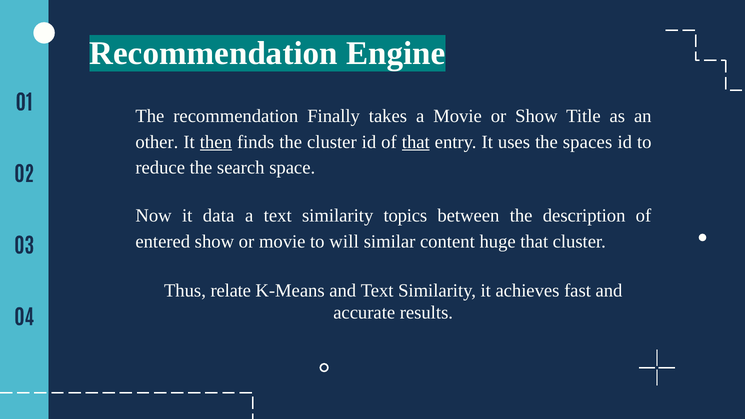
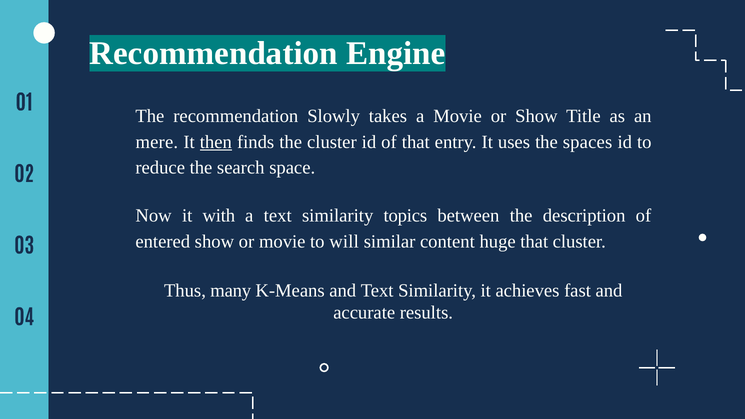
Finally: Finally -> Slowly (334, 116)
other: other -> mere (157, 142)
that underline: present -> none (416, 142)
data: data -> with (219, 216)
relate: relate -> many (231, 290)
